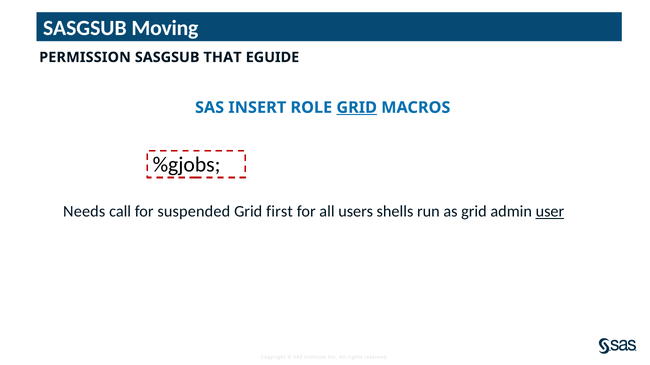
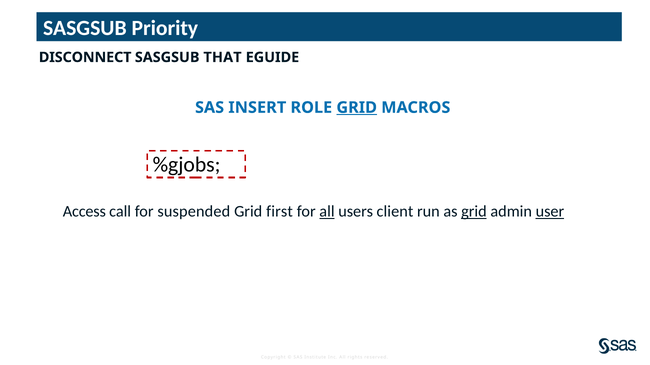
Moving: Moving -> Priority (165, 28)
PERMISSION: PERMISSION -> DISCONNECT (85, 57)
Needs: Needs -> Access (84, 212)
all underline: none -> present (327, 212)
shells: shells -> client (395, 212)
grid underline: none -> present (474, 212)
